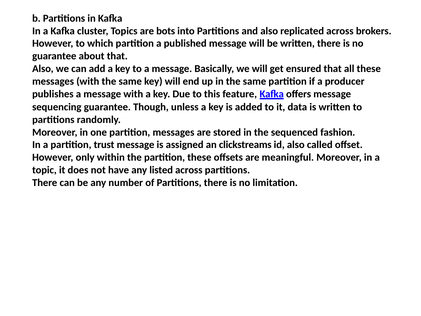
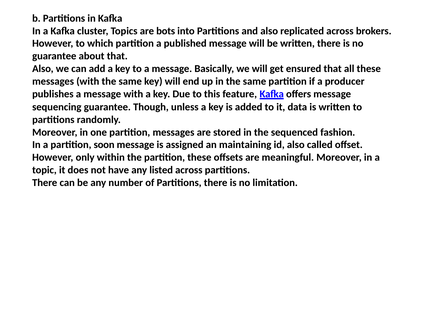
trust: trust -> soon (104, 145)
clickstreams: clickstreams -> maintaining (245, 145)
